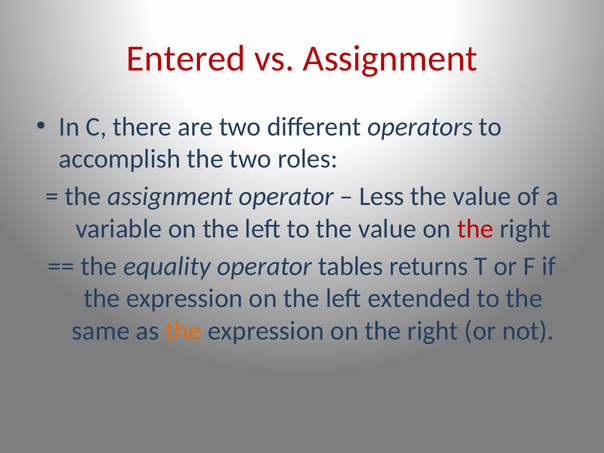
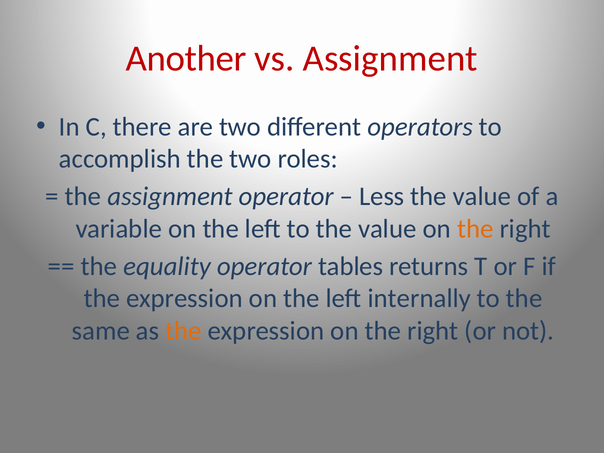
Entered: Entered -> Another (186, 58)
the colour: red -> orange (475, 229)
extended: extended -> internally (419, 299)
